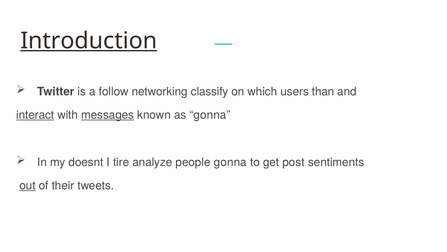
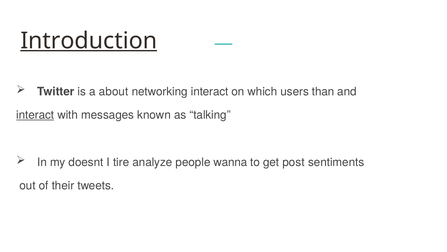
follow: follow -> about (114, 91)
networking classify: classify -> interact (210, 91)
messages underline: present -> none (108, 115)
as gonna: gonna -> talking (210, 115)
people gonna: gonna -> wanna (230, 162)
out underline: present -> none (28, 185)
